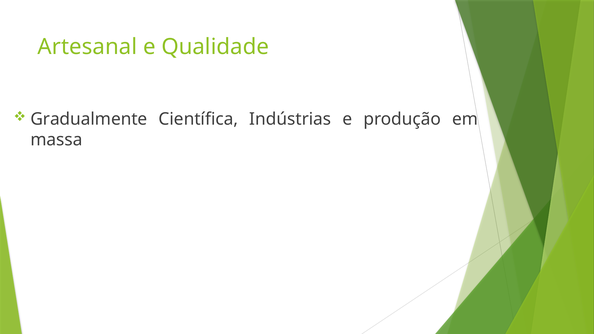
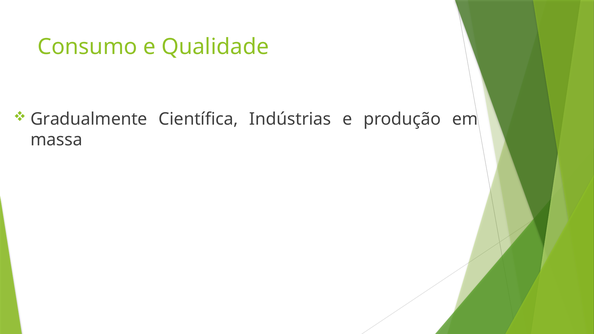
Artesanal: Artesanal -> Consumo (87, 47)
